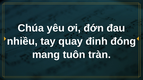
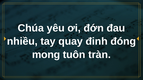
mang: mang -> mong (46, 55)
